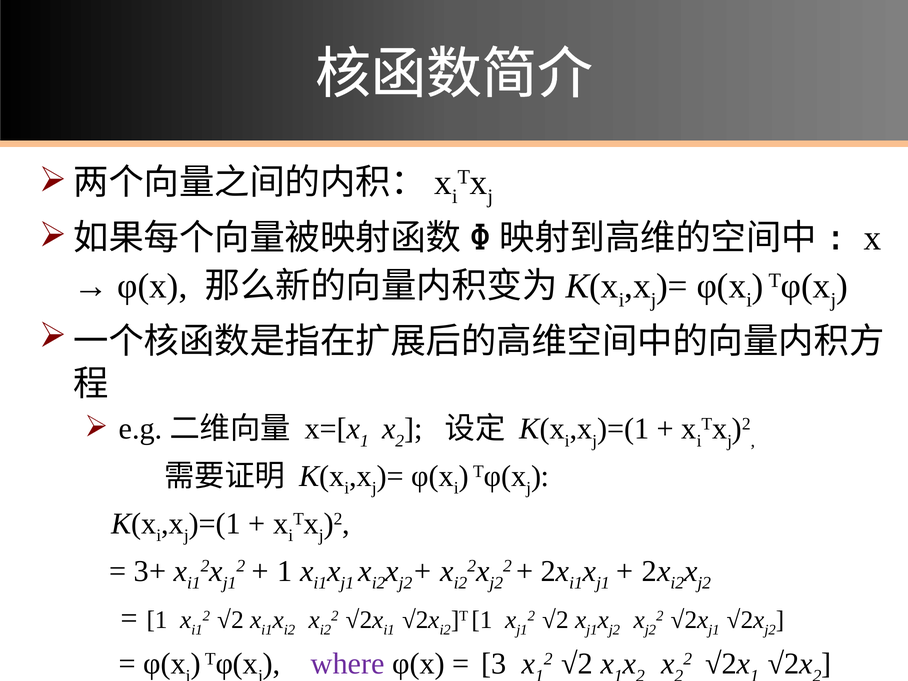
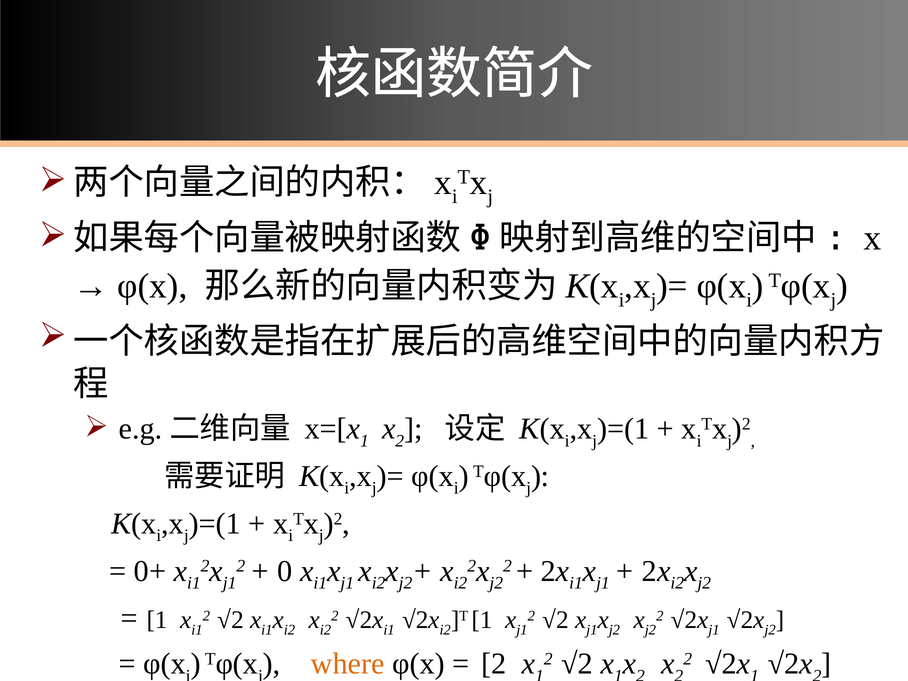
3+: 3+ -> 0+ (150, 571)
1: 1 -> 0 (285, 571)
where colour: purple -> orange (348, 664)
3: 3 -> 2 (494, 664)
